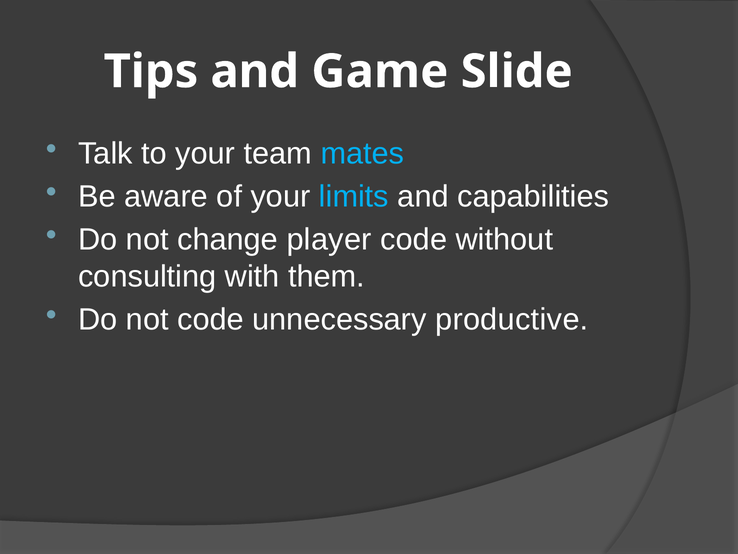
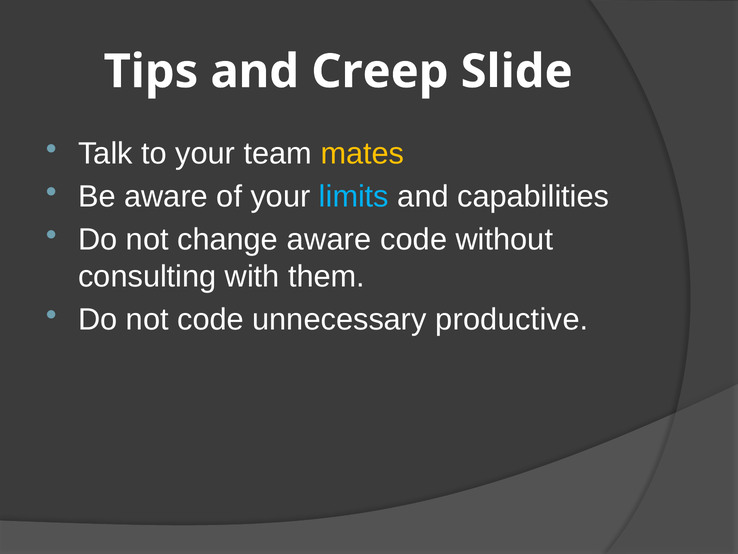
Game: Game -> Creep (380, 72)
mates colour: light blue -> yellow (362, 153)
change player: player -> aware (329, 239)
